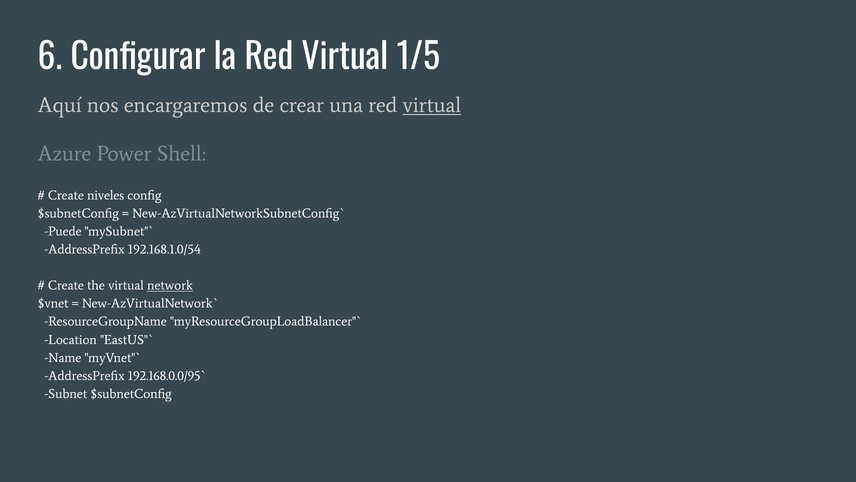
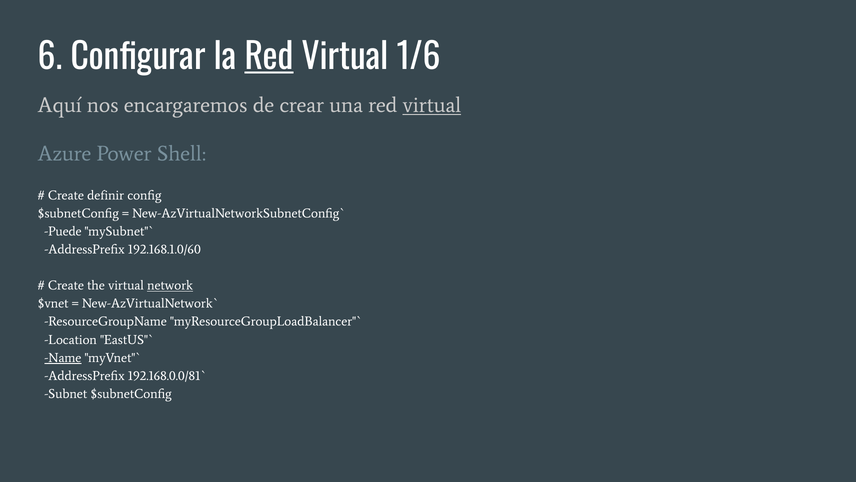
Red underline: none -> present (269, 57)
1/5: 1/5 -> 1/6 (419, 57)
niveles: niveles -> definir (106, 195)
192.168.1.0/54: 192.168.1.0/54 -> 192.168.1.0/60 (164, 249)
Name underline: none -> present (63, 357)
192.168.0.0/95: 192.168.0.0/95 -> 192.168.0.0/81 (164, 375)
